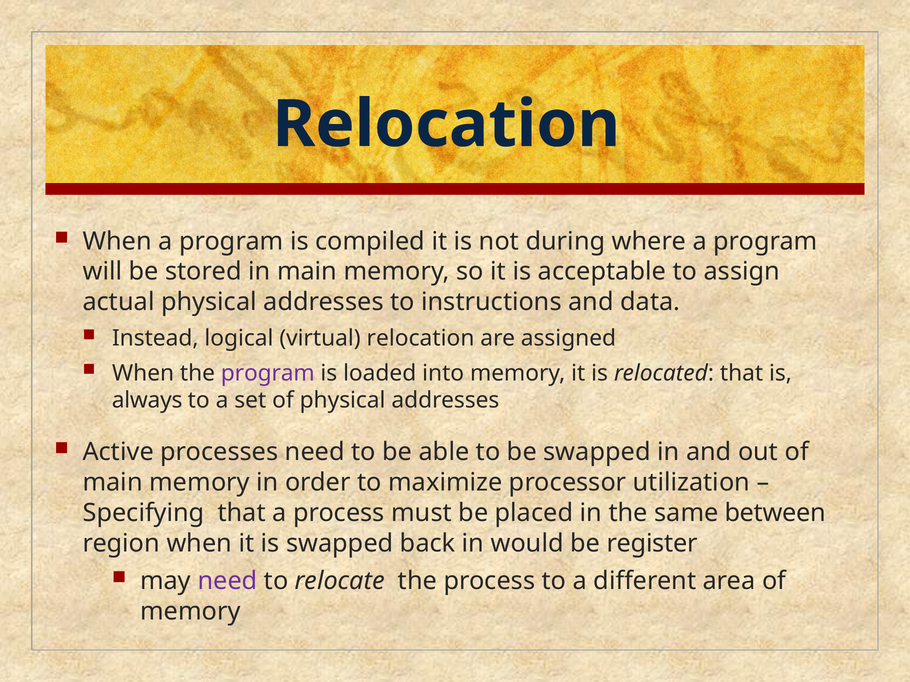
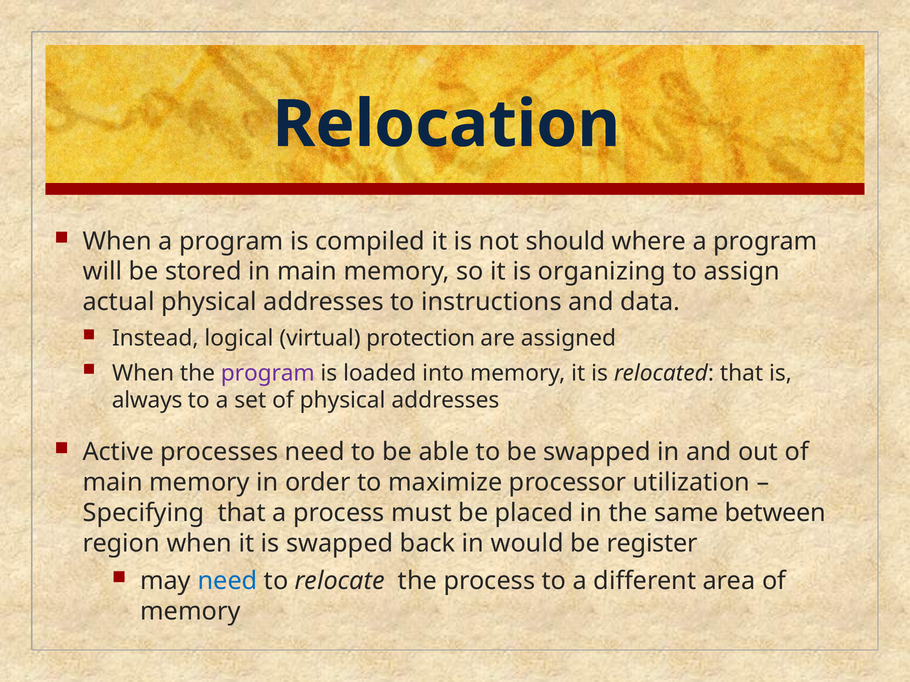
during: during -> should (566, 241)
acceptable: acceptable -> organizing (602, 272)
virtual relocation: relocation -> protection (421, 338)
need colour: purple -> blue (227, 582)
